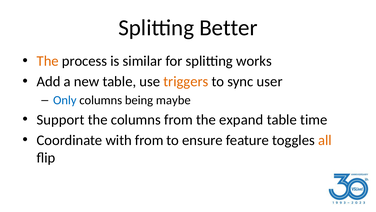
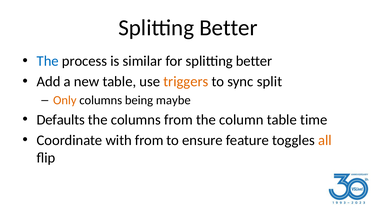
The colour: orange -> blue (48, 61)
for splitting works: works -> better (254, 61)
user: user -> split (270, 81)
Only colour: blue -> orange (65, 100)
Support: Support -> Defaults (61, 119)
expand: expand -> column (241, 119)
